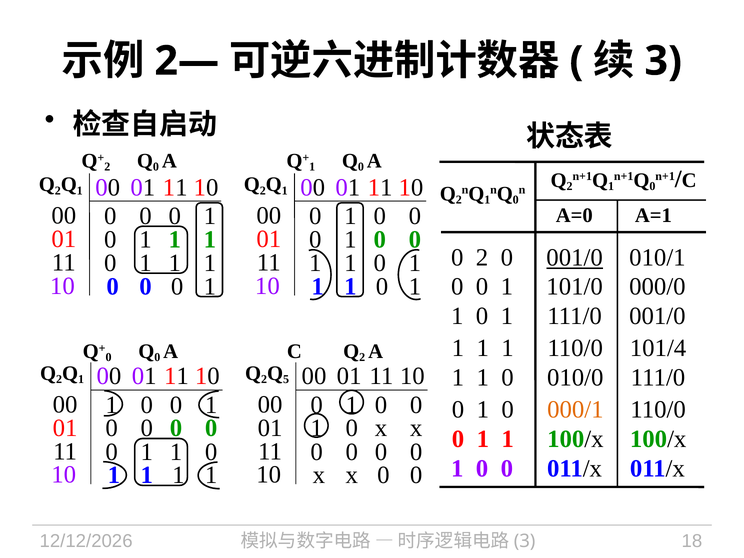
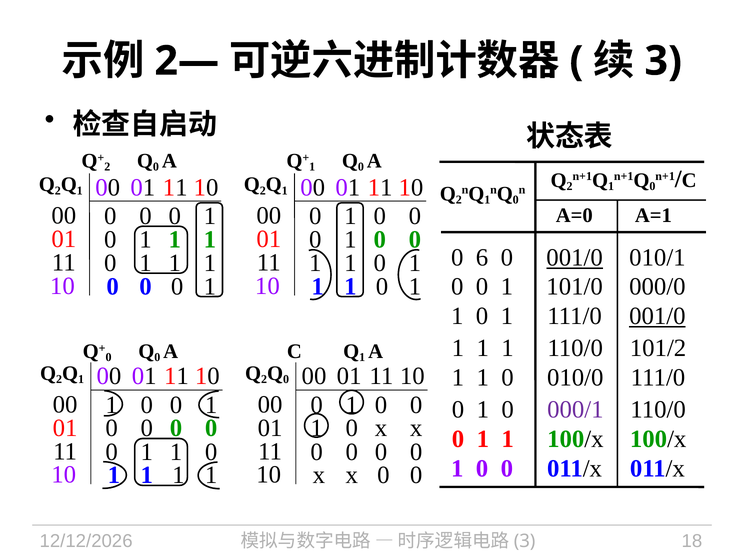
0 2: 2 -> 6 (482, 257)
001/0 underline: none -> present (657, 316)
101/4: 101/4 -> 101/2 (658, 348)
2: 2 -> 1 (362, 357)
5: 5 -> 0 (286, 379)
000/1 colour: orange -> purple (575, 409)
